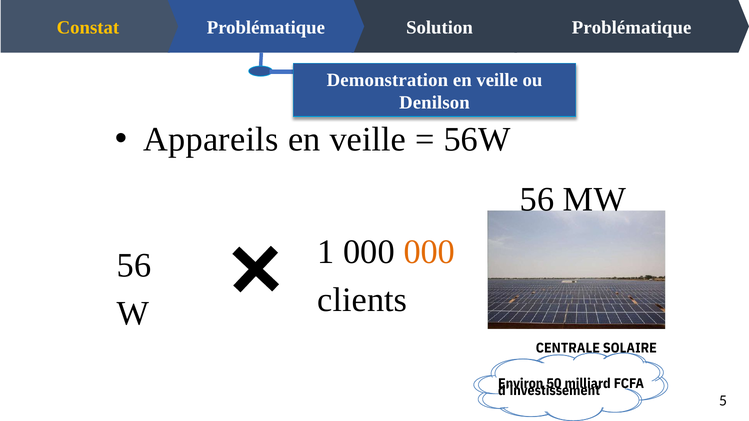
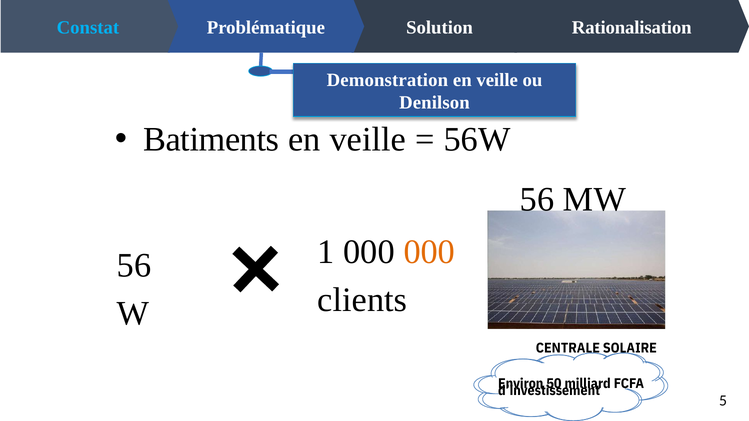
Constat colour: yellow -> light blue (88, 28)
Problématique Problématique: Problématique -> Rationalisation (632, 28)
Appareils: Appareils -> Batiments (211, 140)
